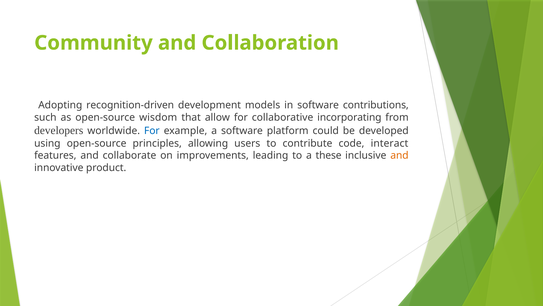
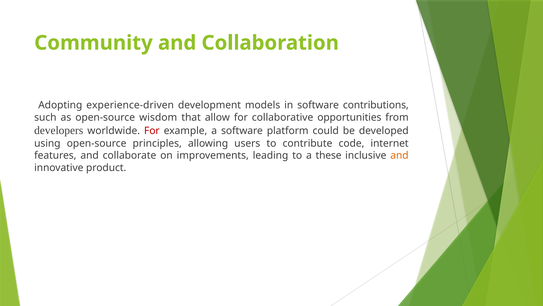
recognition-driven: recognition-driven -> experience-driven (130, 105)
incorporating: incorporating -> opportunities (349, 117)
For colour: blue -> red (152, 131)
interact: interact -> internet (390, 143)
